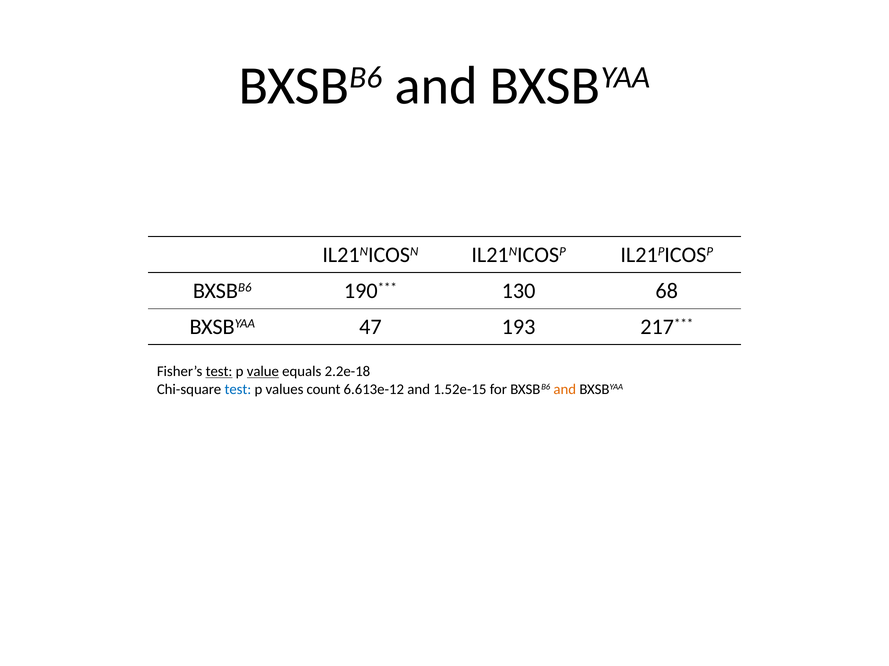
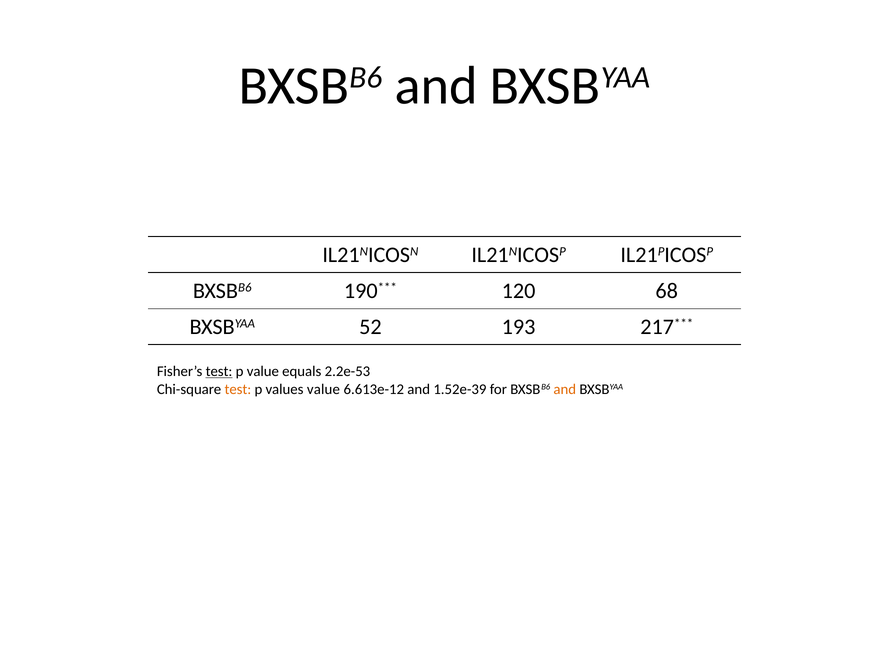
130: 130 -> 120 (519, 291)
47: 47 -> 52 (370, 327)
value underline: present -> none (263, 372)
2.2e-18: 2.2e-18 -> 2.2e-53 (347, 372)
test colour: blue -> orange (238, 390)
values count: count -> value (323, 390)
1.52e-15: 1.52e-15 -> 1.52e-39 (460, 390)
